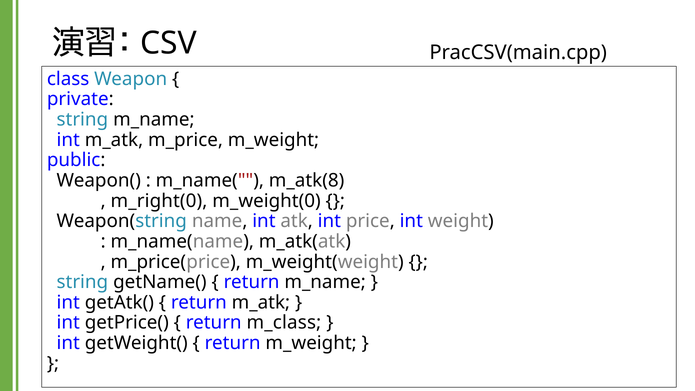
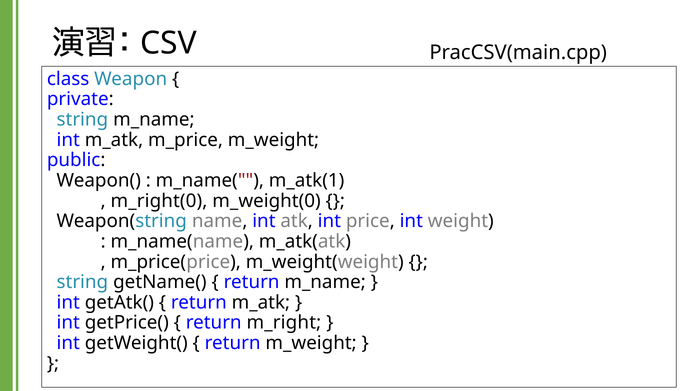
m_atk(8: m_atk(8 -> m_atk(1 (307, 181)
m_class: m_class -> m_right (284, 323)
